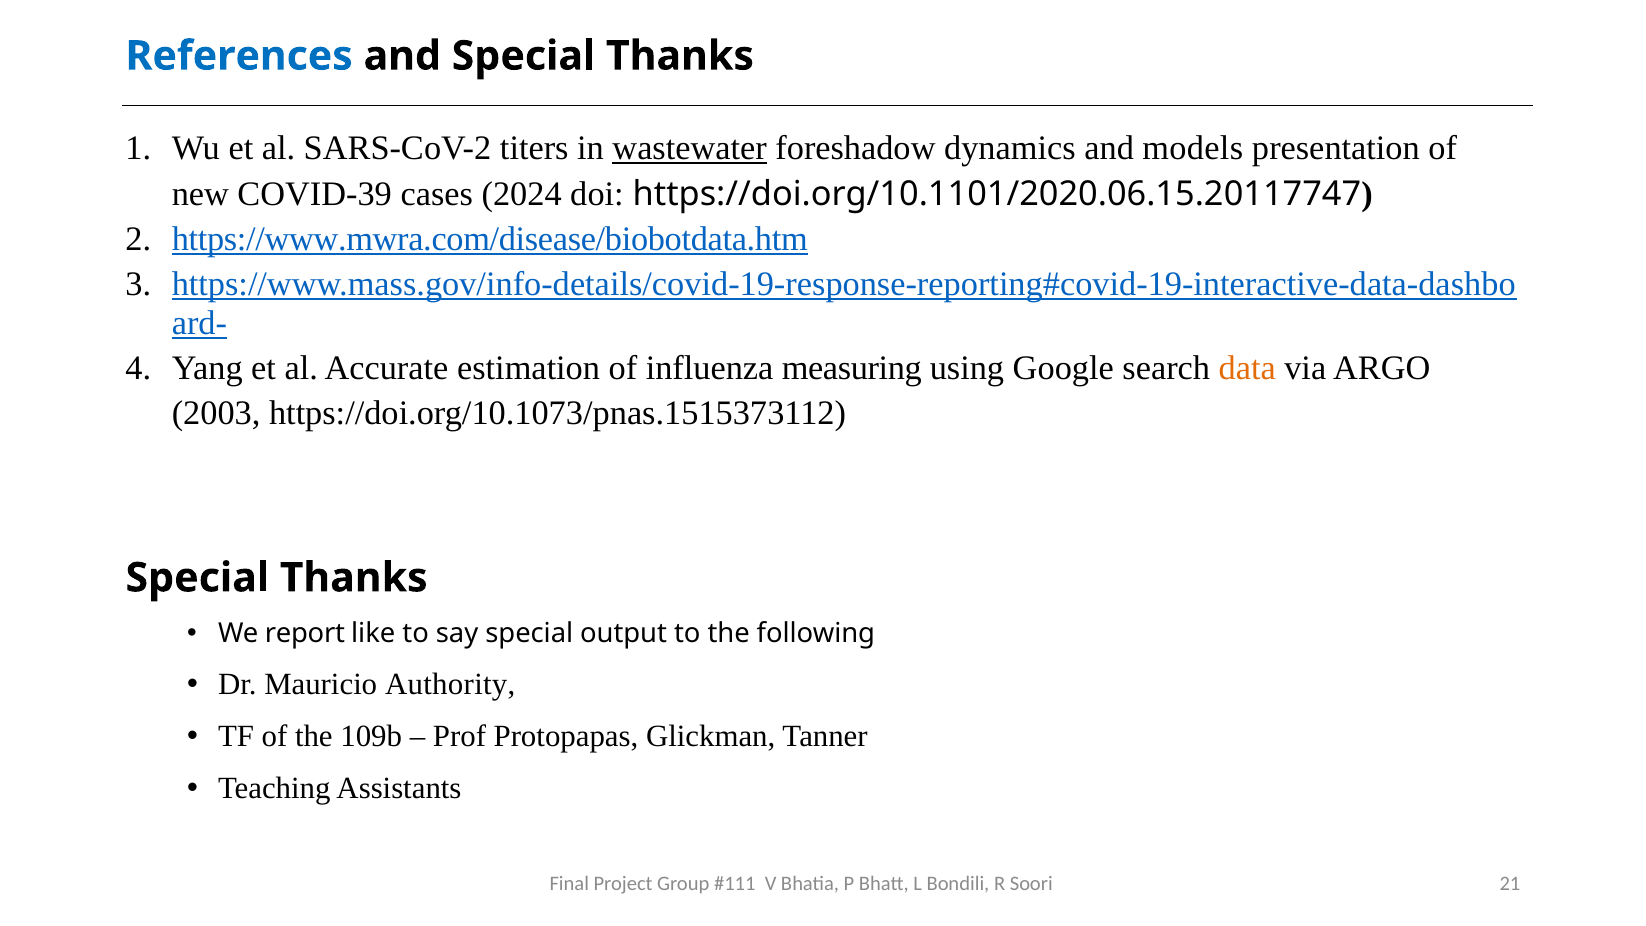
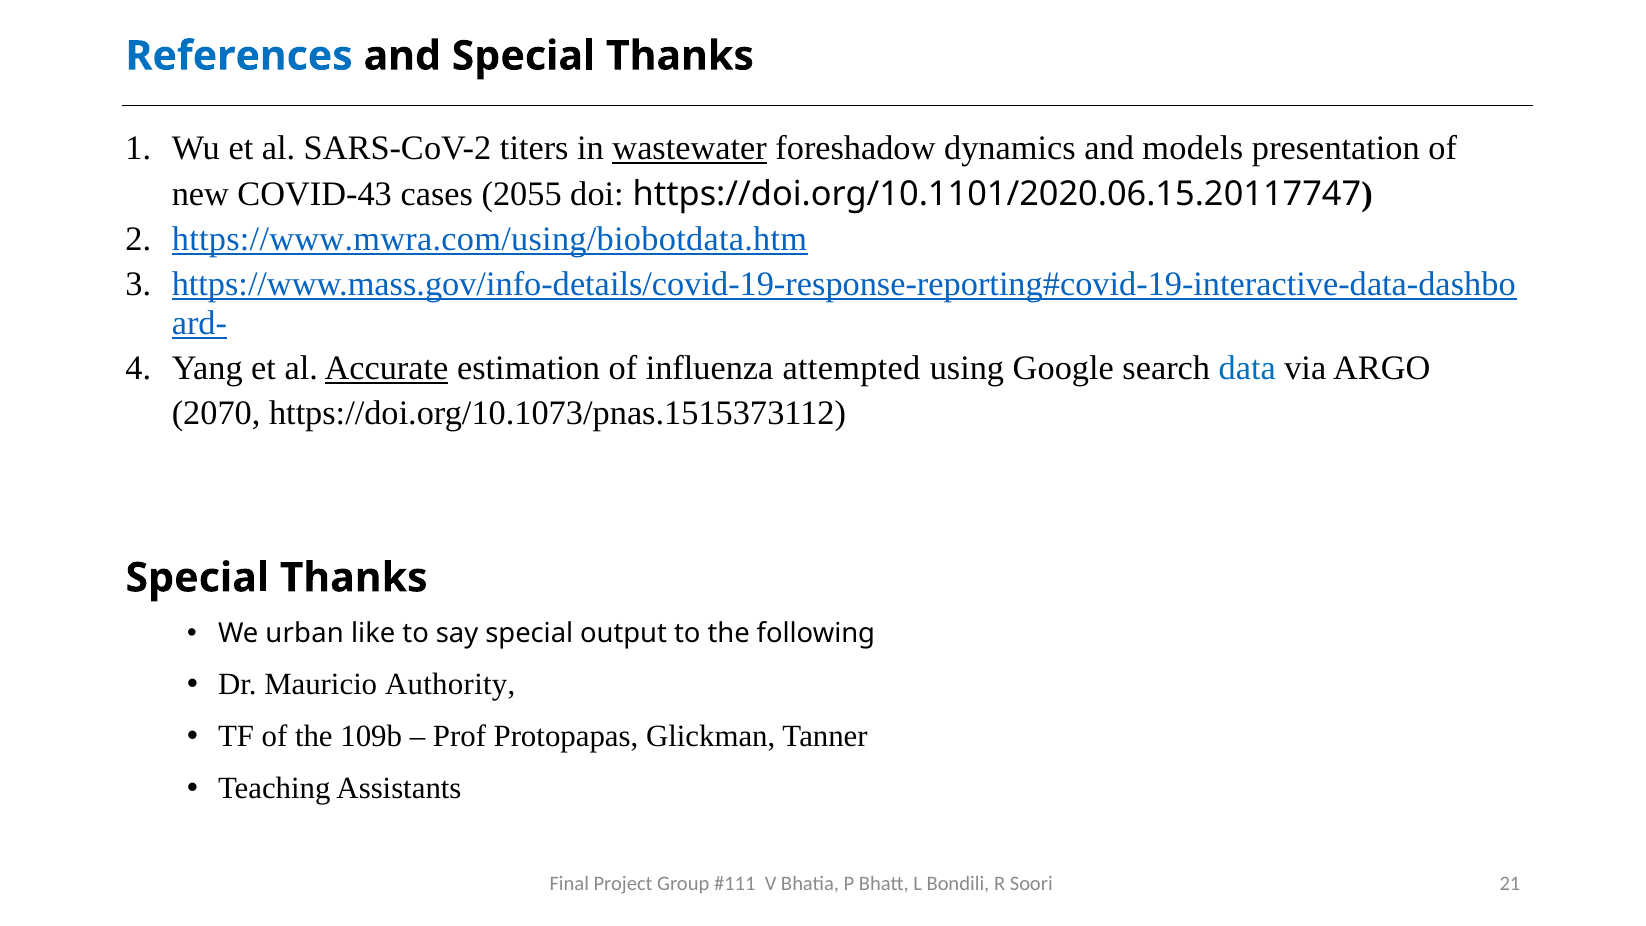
COVID-39: COVID-39 -> COVID-43 (315, 194)
2024: 2024 -> 2055 (522, 194)
https://www.mwra.com/disease/biobotdata.htm: https://www.mwra.com/disease/biobotdata.htm -> https://www.mwra.com/using/biobotdata.htm (489, 239)
Accurate underline: none -> present (386, 368)
measuring: measuring -> attempted (851, 368)
data colour: orange -> blue (1247, 368)
2003: 2003 -> 2070 (216, 413)
report: report -> urban (305, 634)
